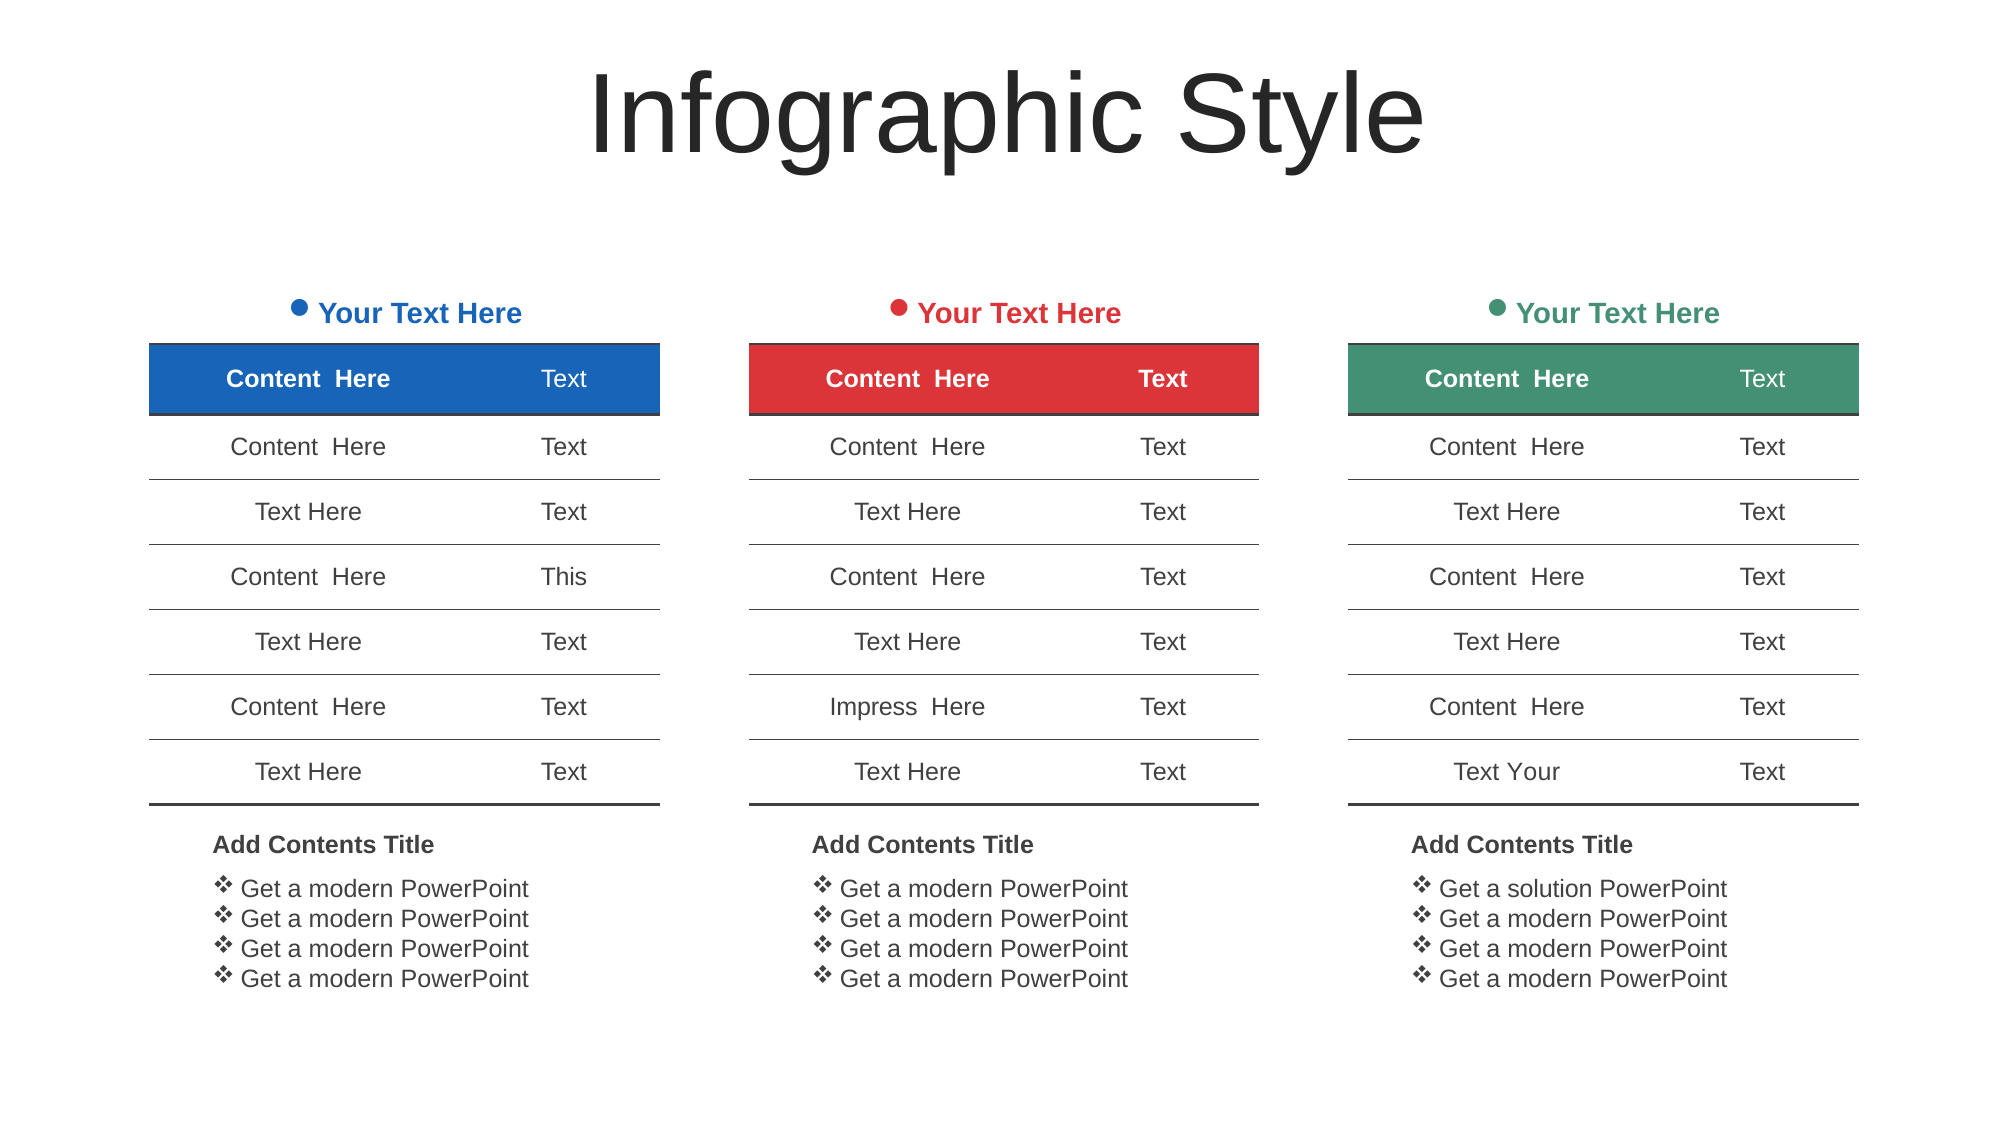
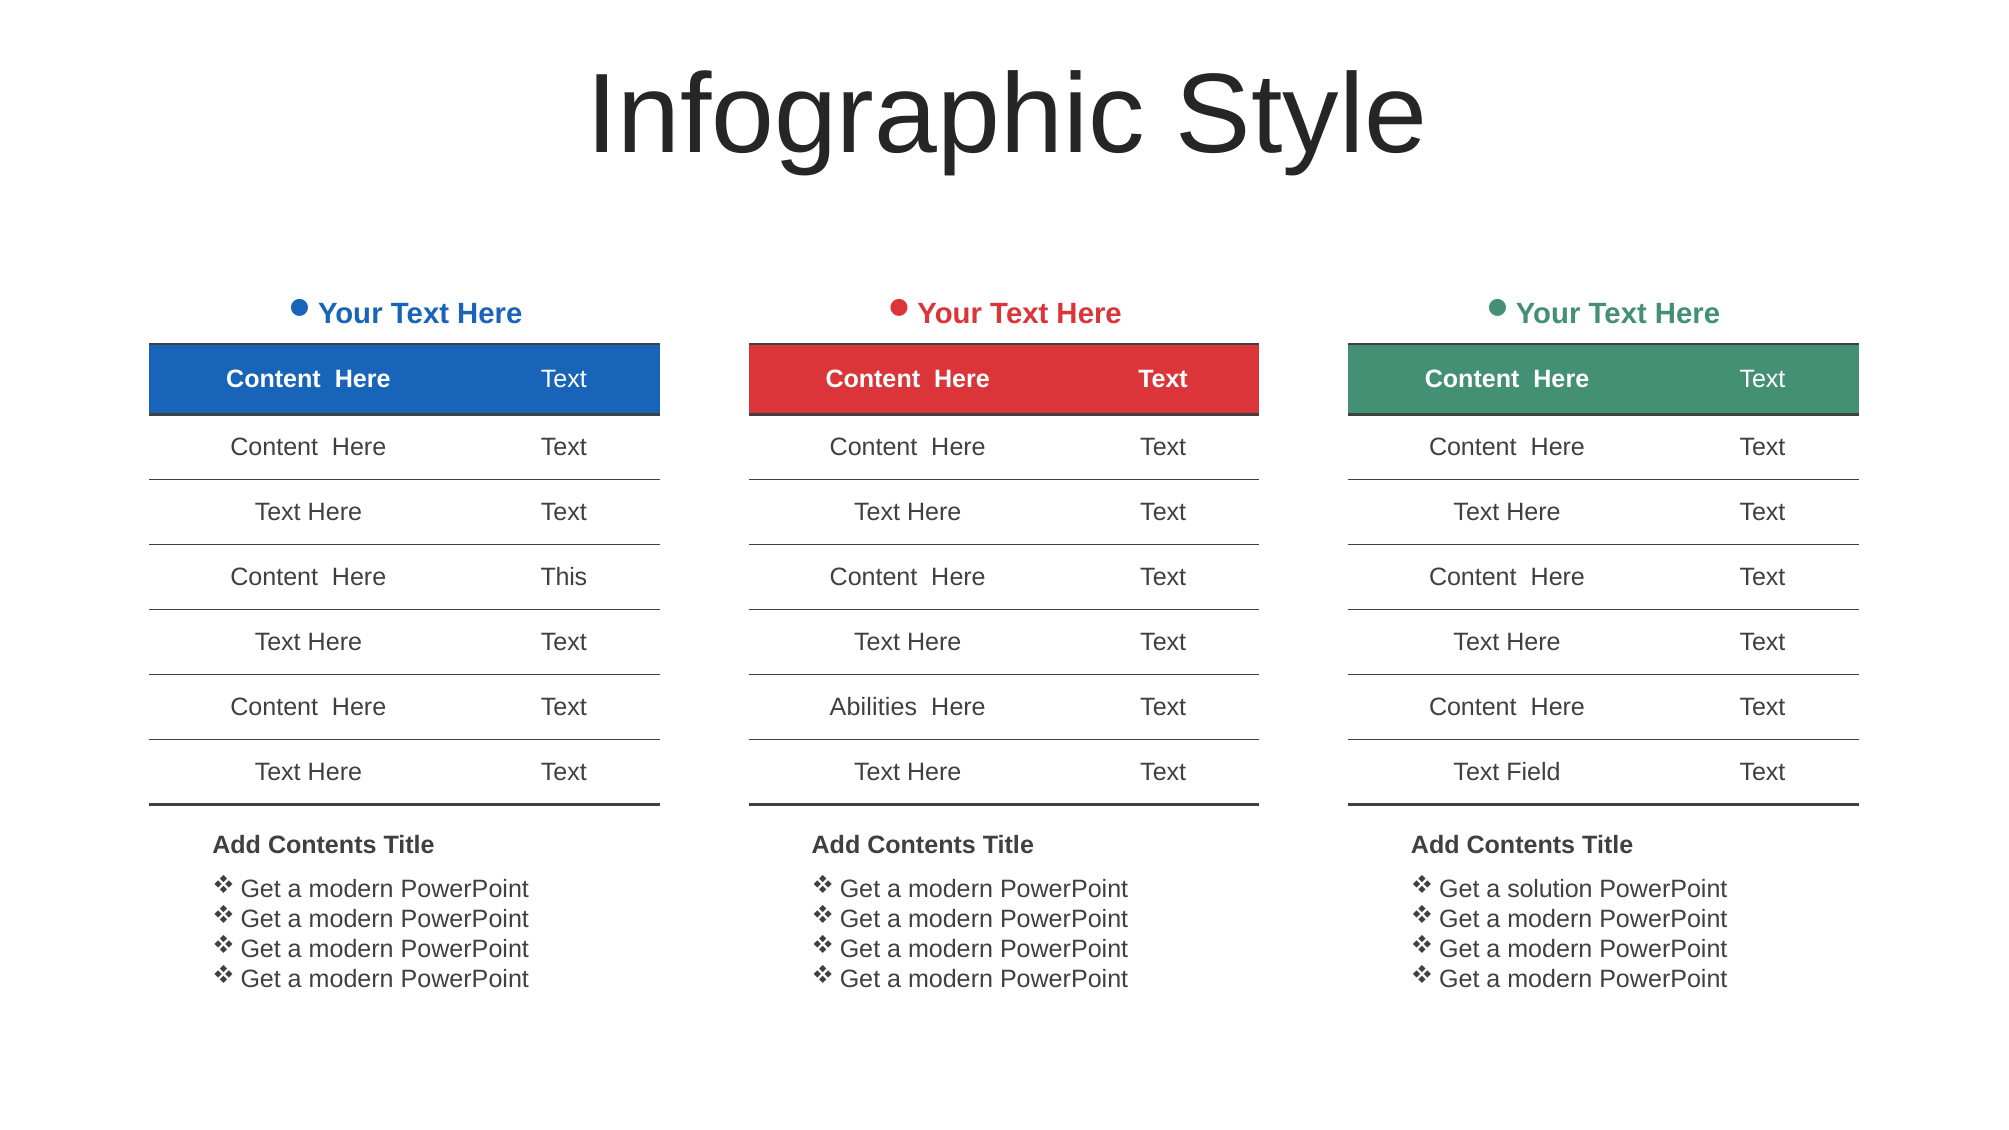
Impress: Impress -> Abilities (873, 707)
Your: Your -> Field (1534, 772)
